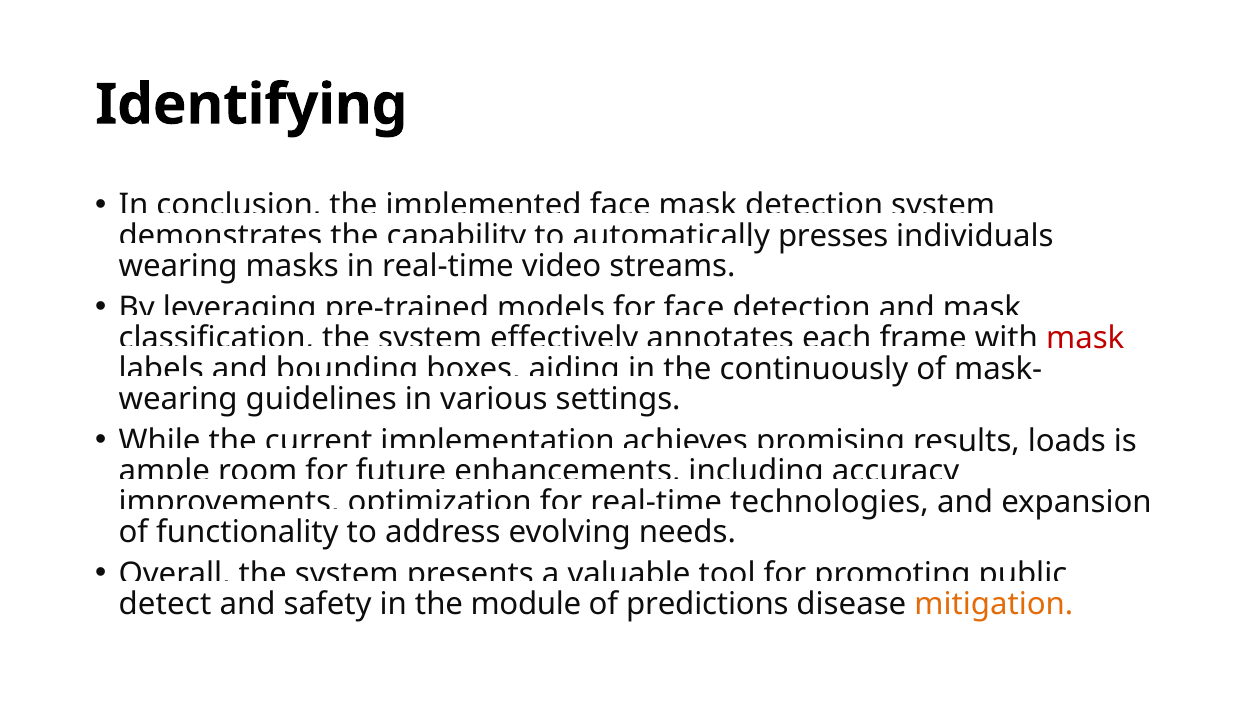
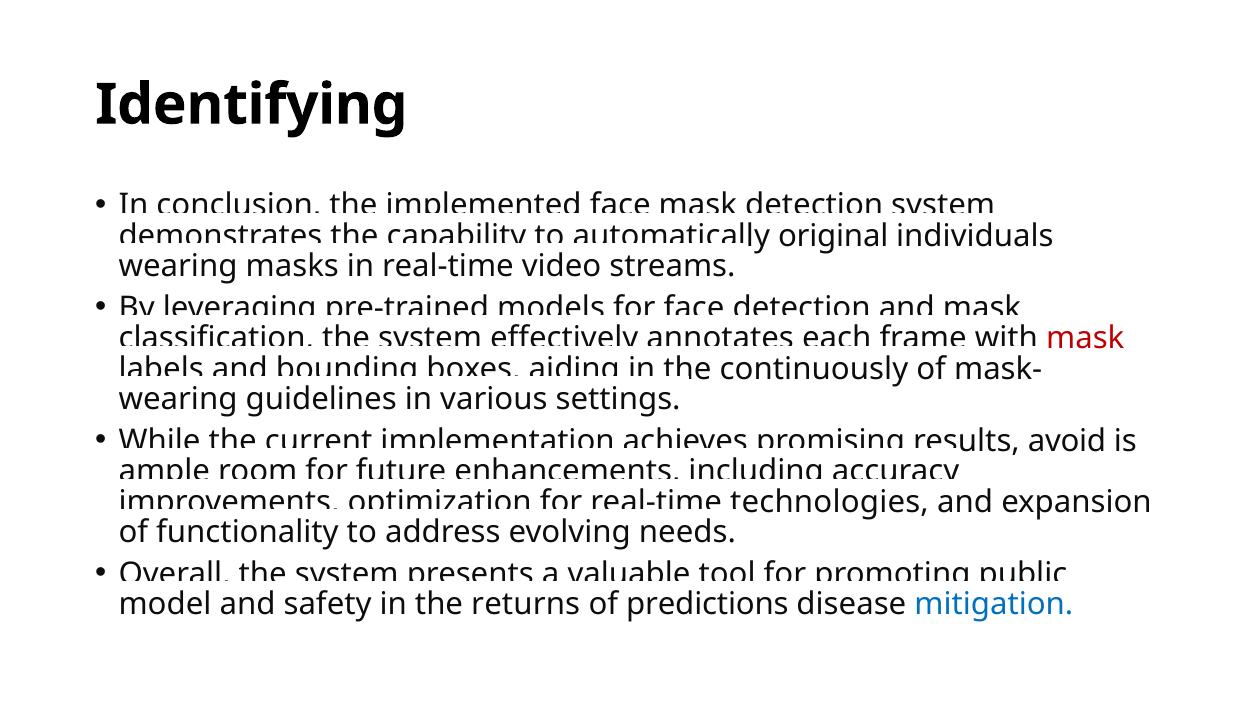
presses: presses -> original (833, 236)
loads: loads -> avoid (1067, 441)
detect: detect -> model (165, 604)
module: module -> returns (526, 604)
mitigation colour: orange -> blue (994, 604)
